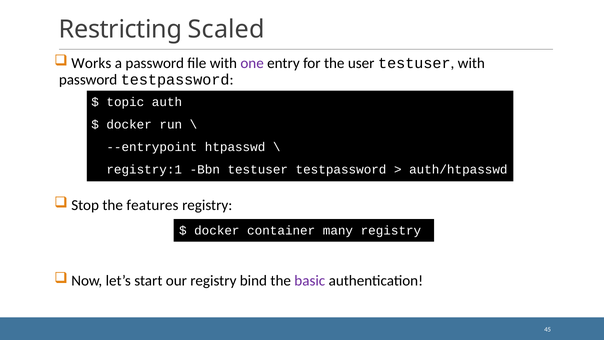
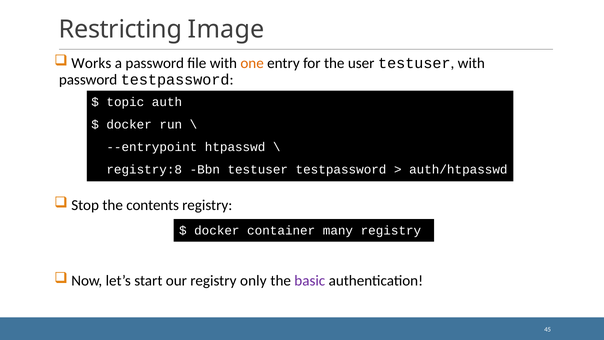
Scaled: Scaled -> Image (226, 30)
one colour: purple -> orange (252, 63)
registry:1: registry:1 -> registry:8 (144, 169)
features: features -> contents (153, 205)
bind: bind -> only (253, 280)
